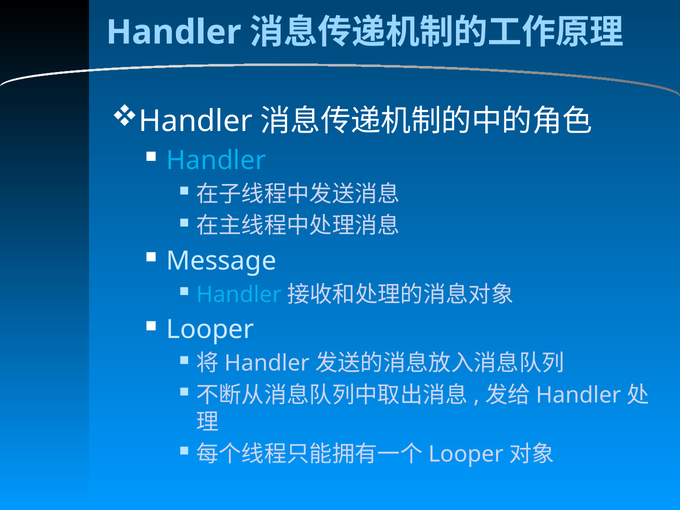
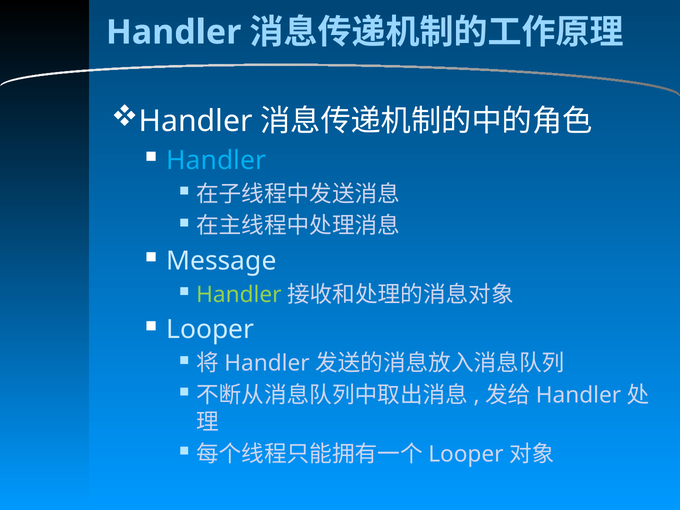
Handler colour: light blue -> light green (239, 295)
